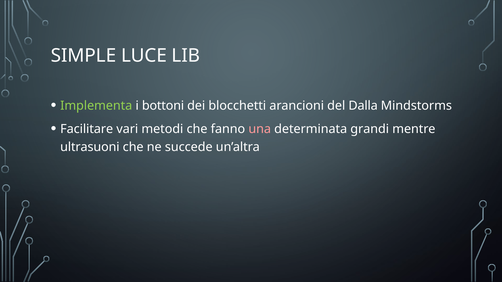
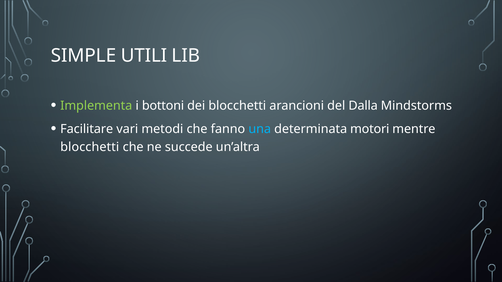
LUCE: LUCE -> UTILI (144, 56)
una colour: pink -> light blue (260, 129)
grandi: grandi -> motori (370, 129)
ultrasuoni: ultrasuoni -> blocchetti (90, 147)
